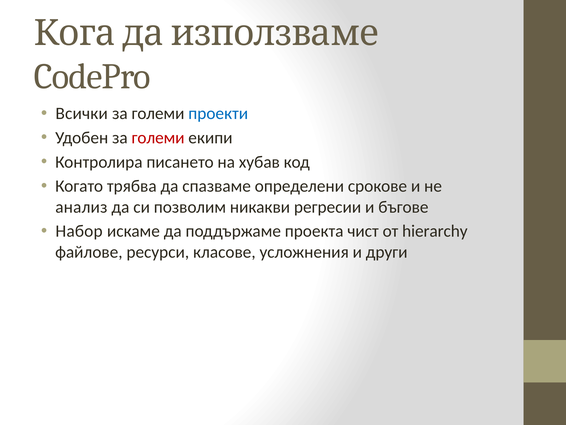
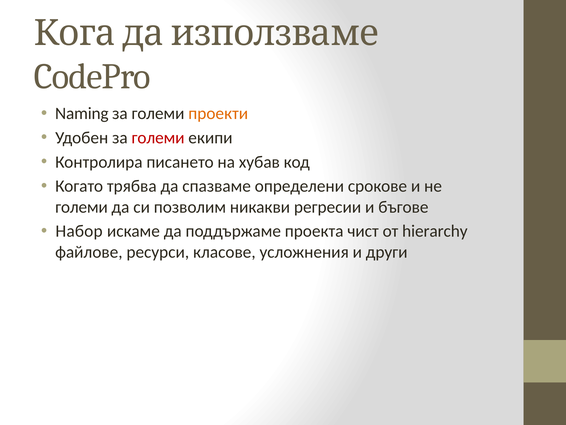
Всички: Всички -> Naming (82, 113)
проекти colour: blue -> orange (218, 113)
анализ: анализ -> големи (81, 207)
